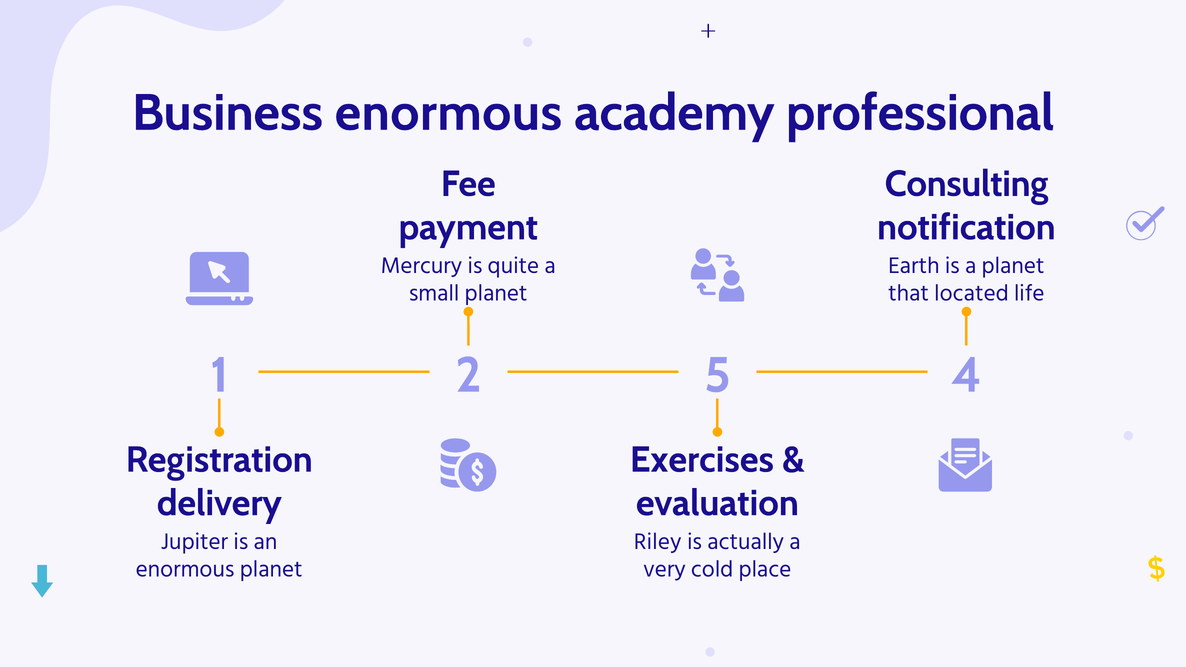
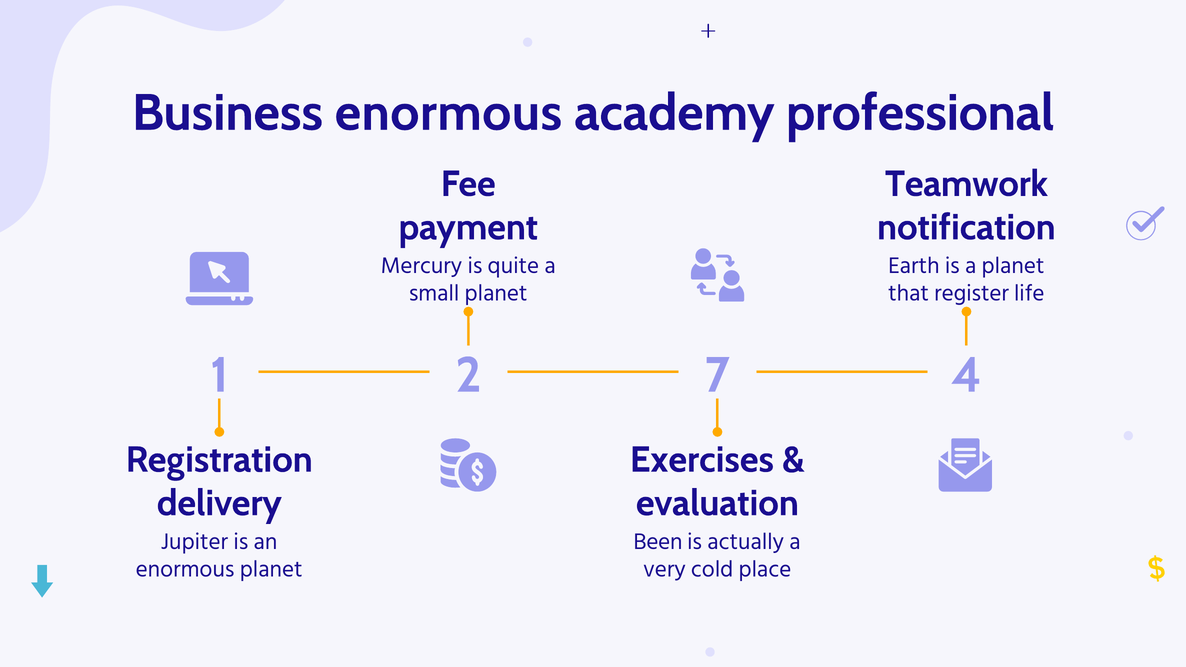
Consulting: Consulting -> Teamwork (966, 184)
located: located -> register (972, 293)
5: 5 -> 7 (717, 375)
Riley: Riley -> Been (658, 542)
